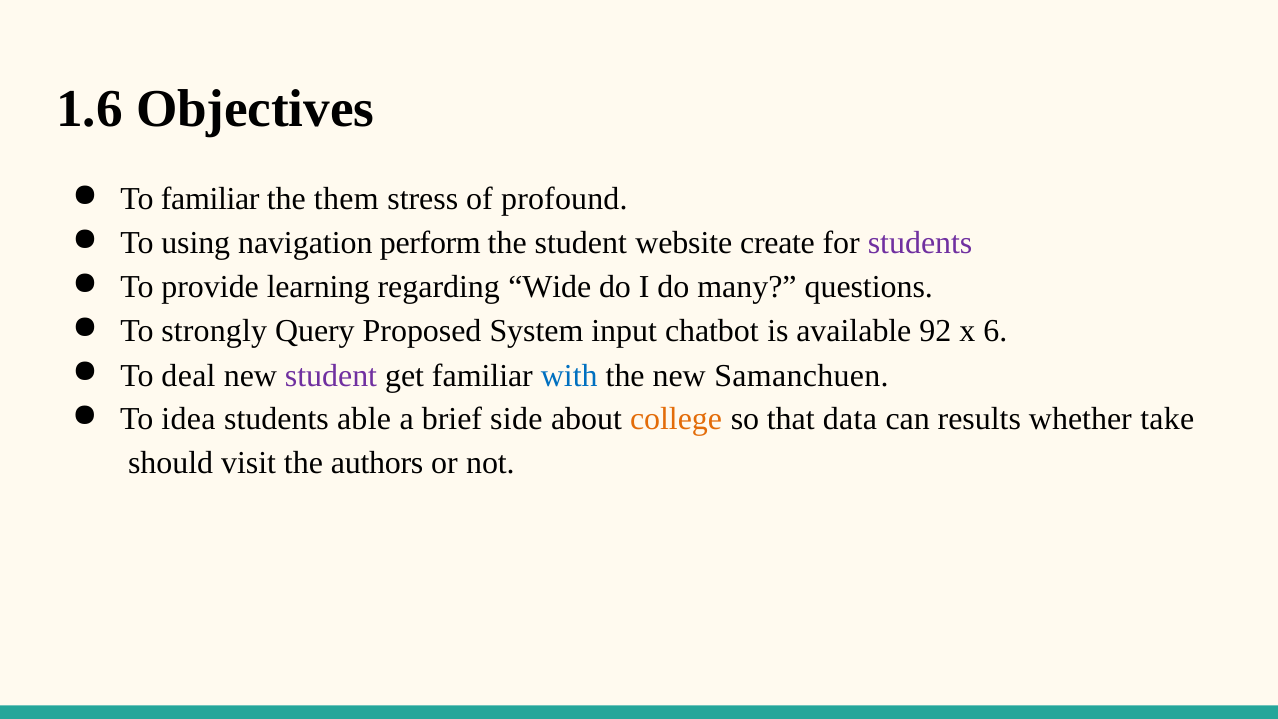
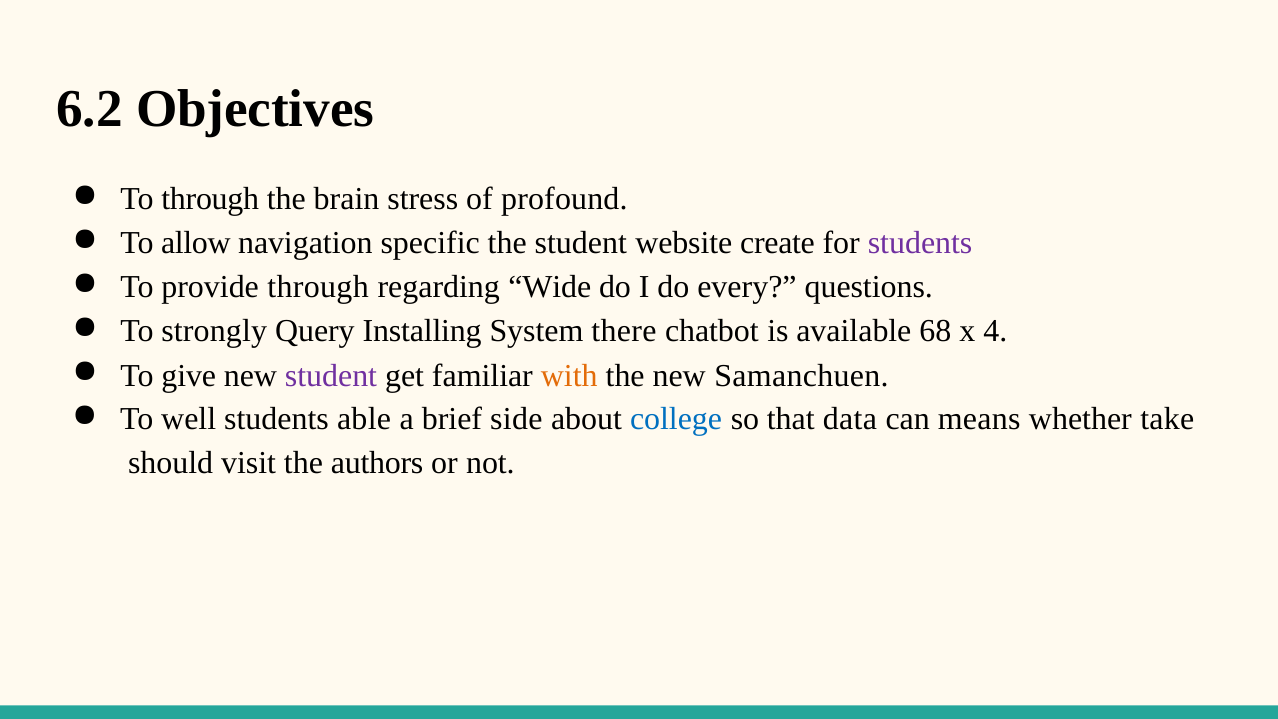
1.6: 1.6 -> 6.2 (90, 109)
To familiar: familiar -> through (210, 199)
them: them -> brain (347, 199)
using: using -> allow (196, 243)
perform: perform -> specific (430, 243)
provide learning: learning -> through (318, 287)
many: many -> every (747, 287)
Proposed: Proposed -> Installing (422, 331)
input: input -> there (624, 331)
92: 92 -> 68 (935, 331)
6: 6 -> 4 (995, 331)
deal: deal -> give (189, 375)
with colour: blue -> orange (569, 375)
idea: idea -> well (189, 419)
college colour: orange -> blue (676, 419)
results: results -> means (979, 419)
